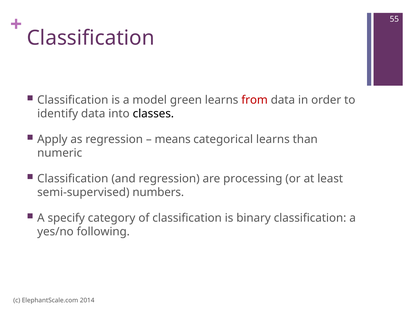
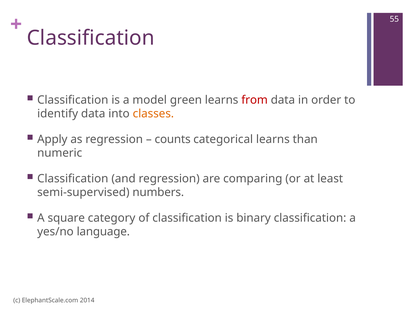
classes colour: black -> orange (153, 114)
means: means -> counts (173, 139)
processing: processing -> comparing (253, 179)
specify: specify -> square (66, 218)
following: following -> language (103, 232)
